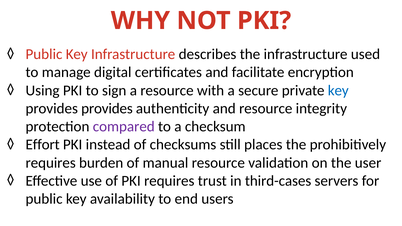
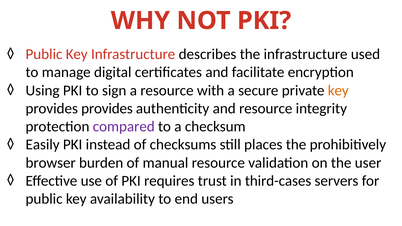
key colour: blue -> orange (338, 90)
Effort: Effort -> Easily (43, 145)
requires: requires -> browser (51, 163)
